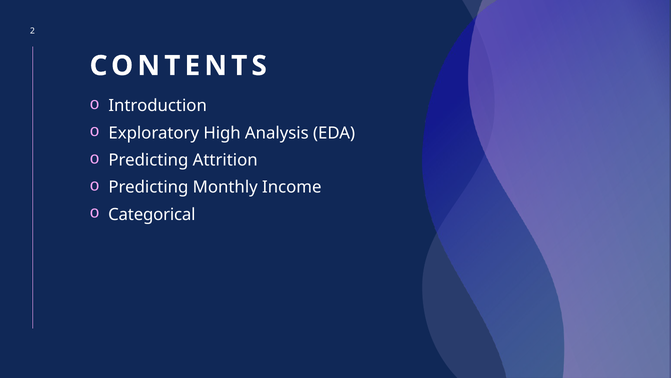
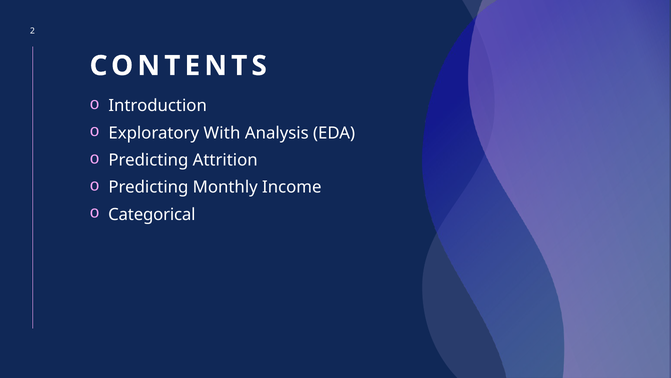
High: High -> With (222, 133)
